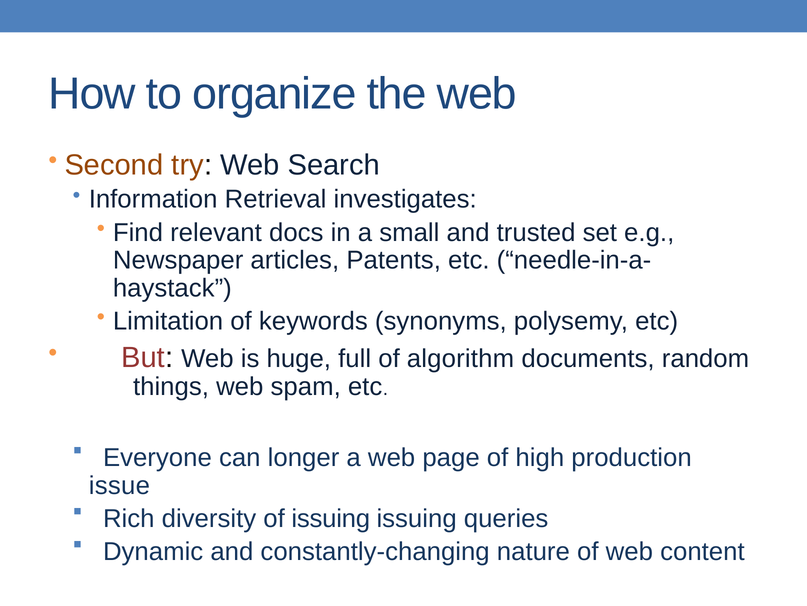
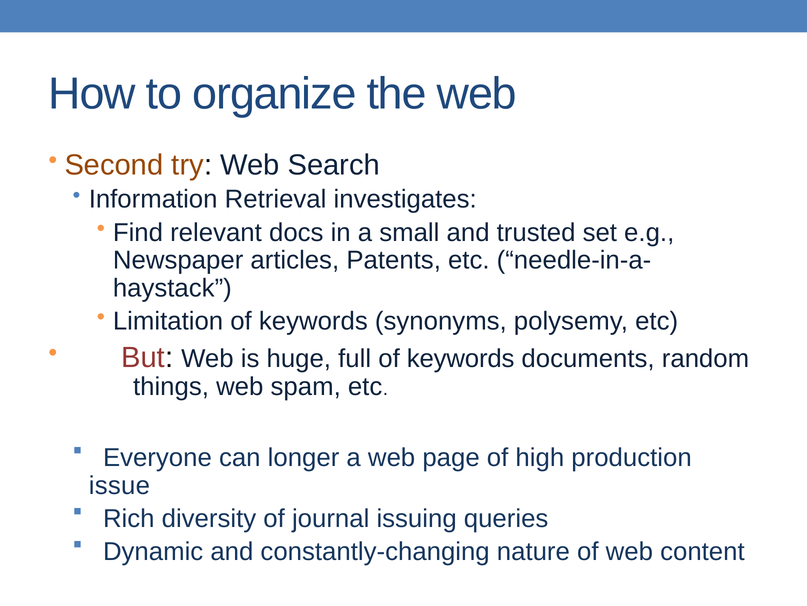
full of algorithm: algorithm -> keywords (461, 358)
of issuing: issuing -> journal (331, 518)
